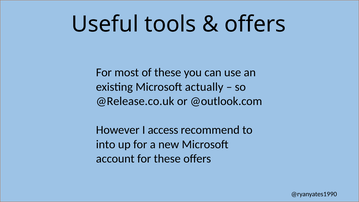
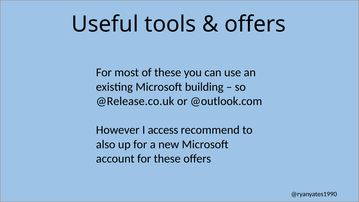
actually: actually -> building (204, 87)
into: into -> also (106, 144)
